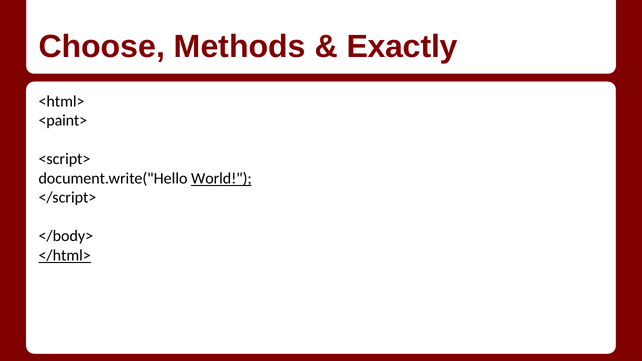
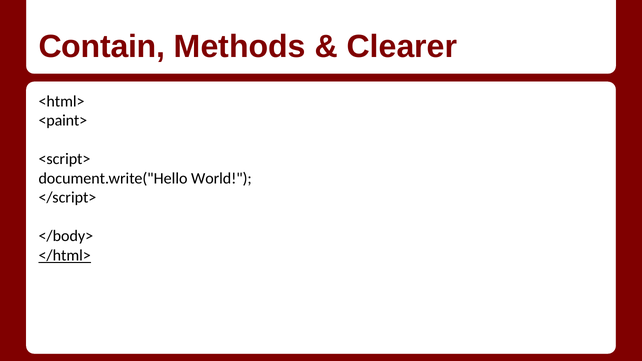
Choose: Choose -> Contain (102, 47)
Exactly: Exactly -> Clearer (402, 47)
World underline: present -> none (221, 178)
